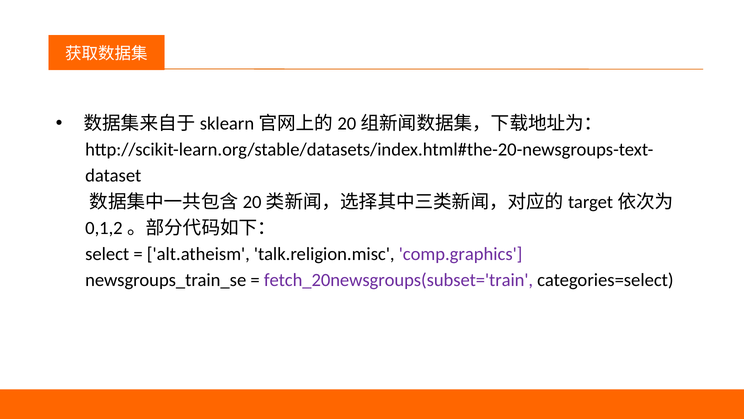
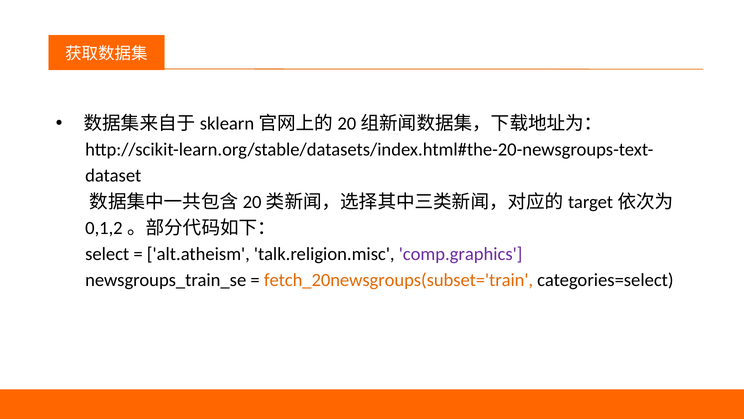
fetch_20newsgroups(subset='train colour: purple -> orange (398, 280)
